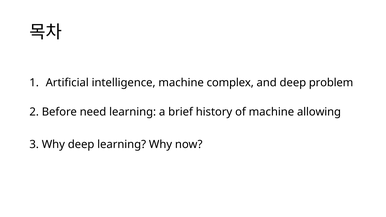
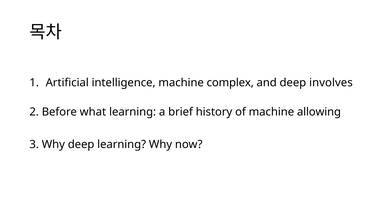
problem: problem -> involves (331, 83)
need: need -> what (93, 112)
